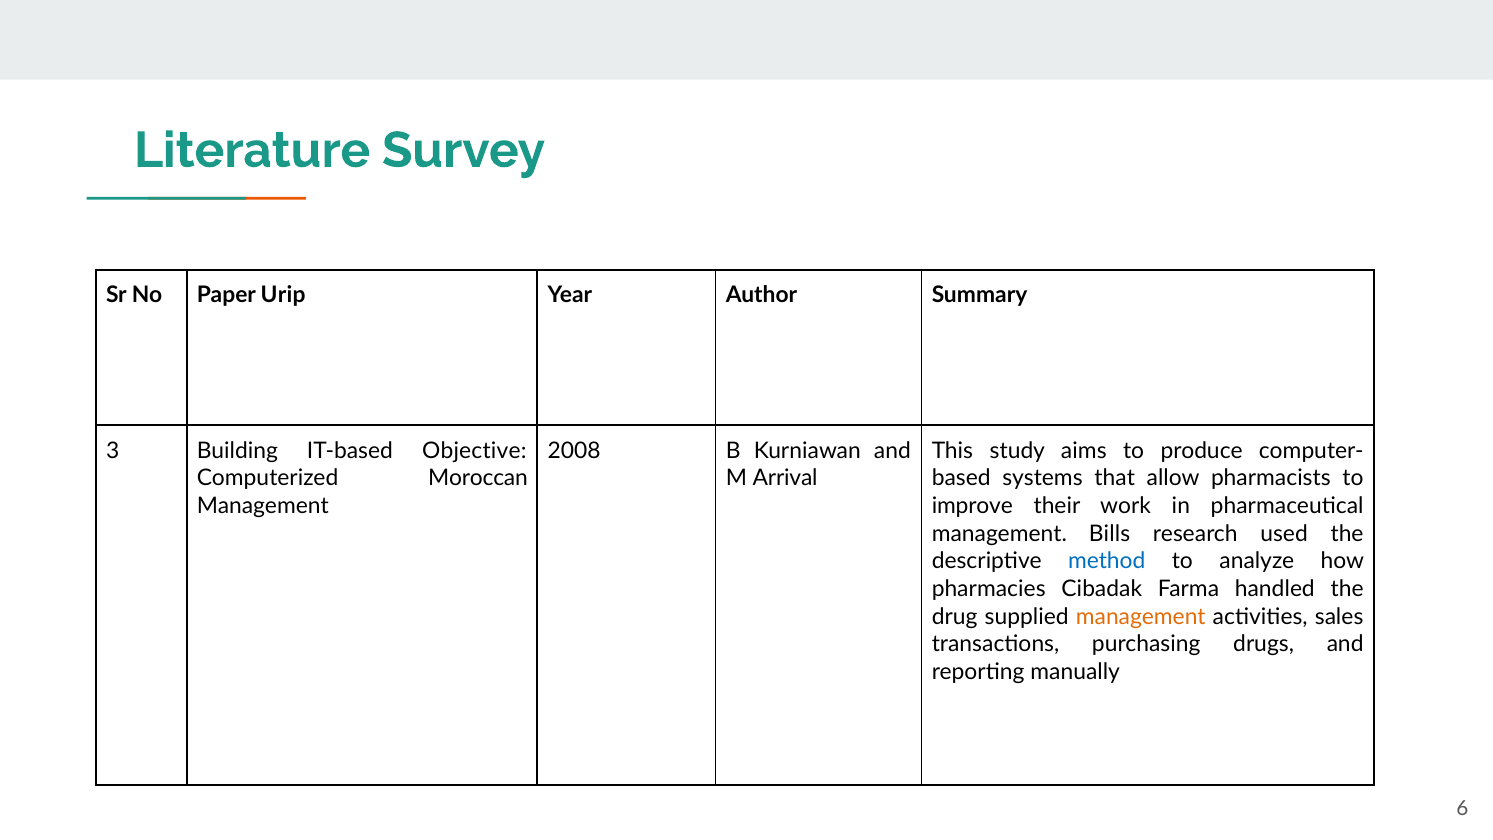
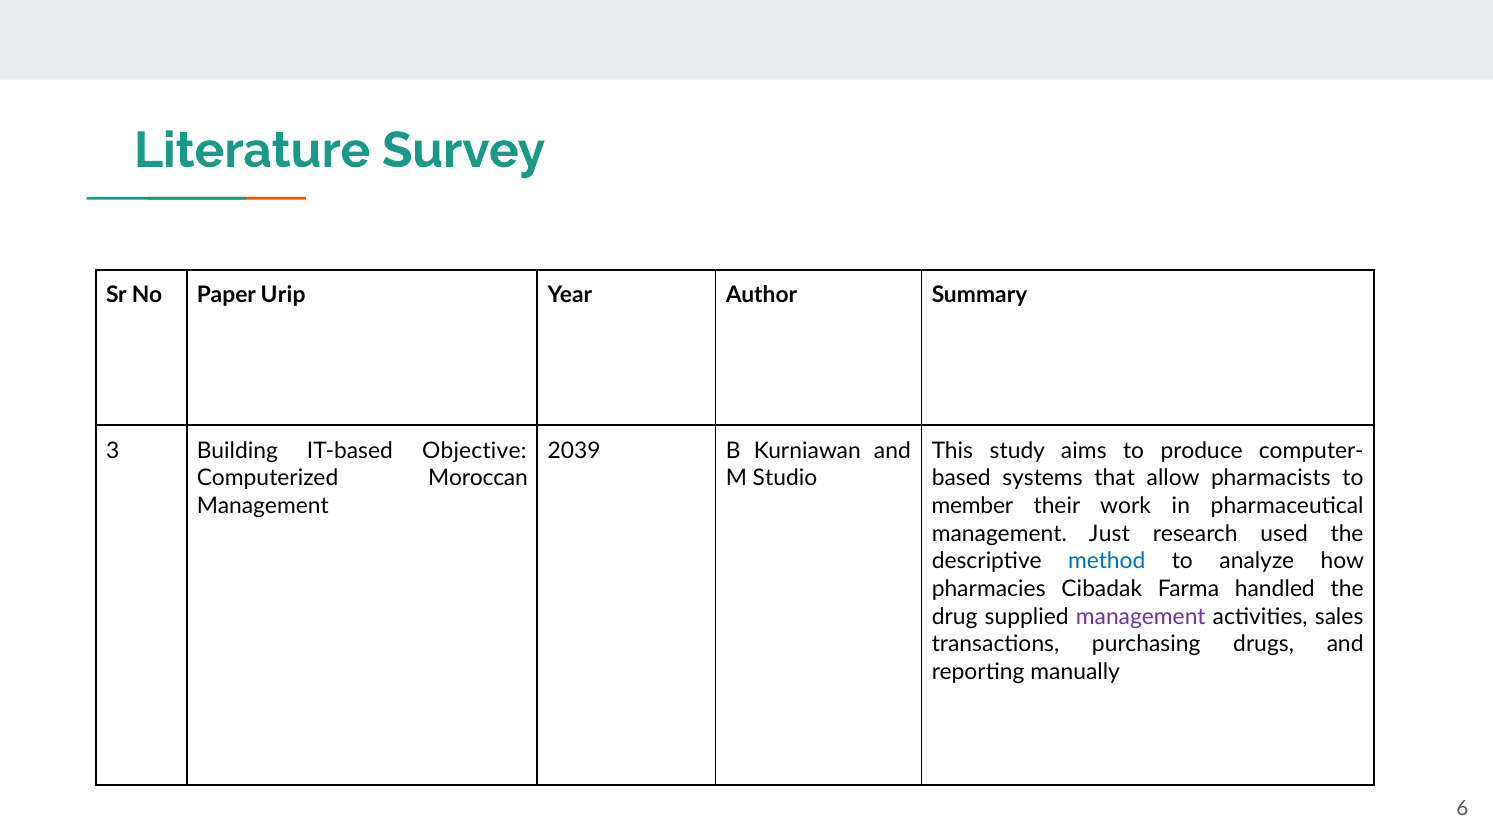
2008: 2008 -> 2039 (574, 451)
Arrival: Arrival -> Studio (785, 478)
improve: improve -> member (972, 506)
Bills: Bills -> Just (1109, 533)
management colour: orange -> purple (1141, 616)
